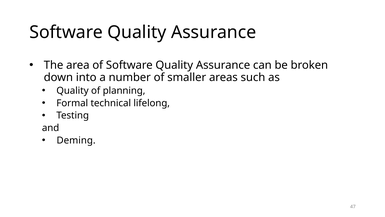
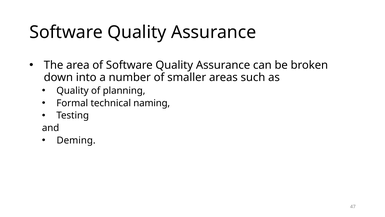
lifelong: lifelong -> naming (152, 103)
